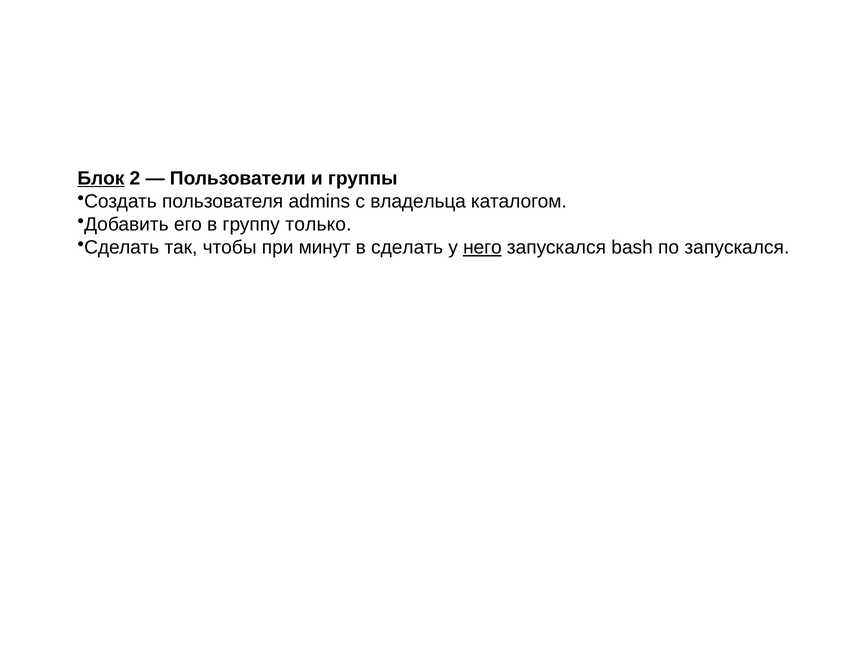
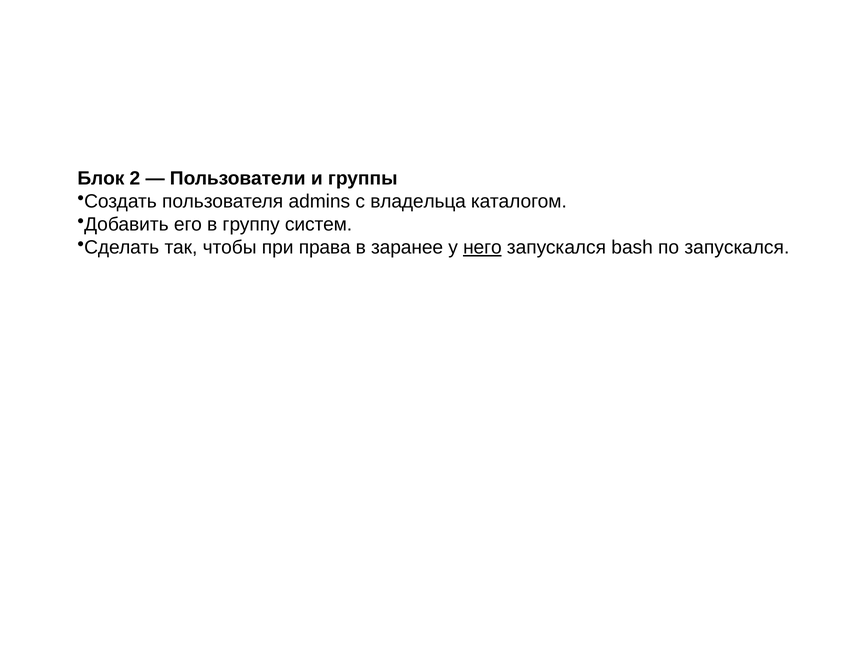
Блок underline: present -> none (101, 178)
только: только -> систем (319, 224)
минут: минут -> права (325, 247)
в сделать: сделать -> заранее (407, 247)
